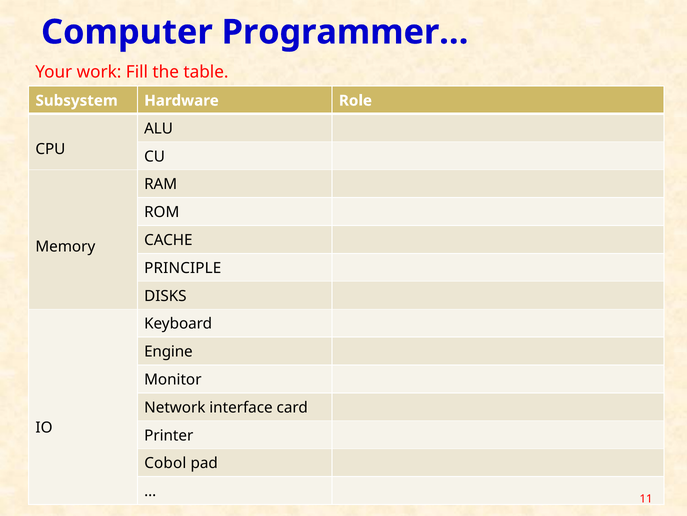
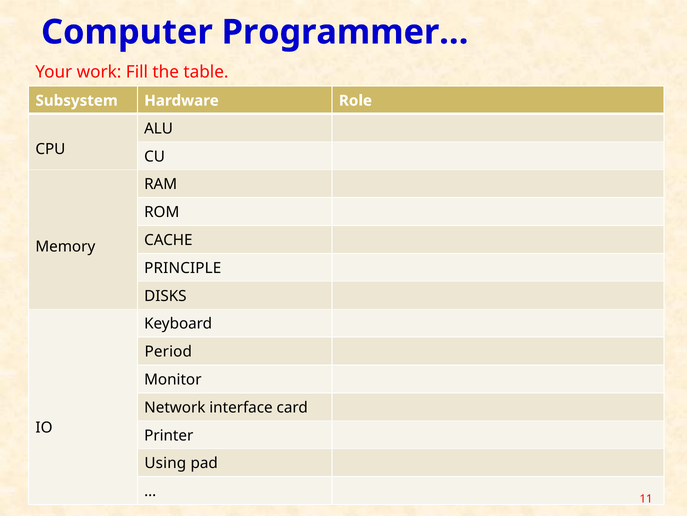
Engine: Engine -> Period (168, 351)
Cobol: Cobol -> Using (165, 463)
